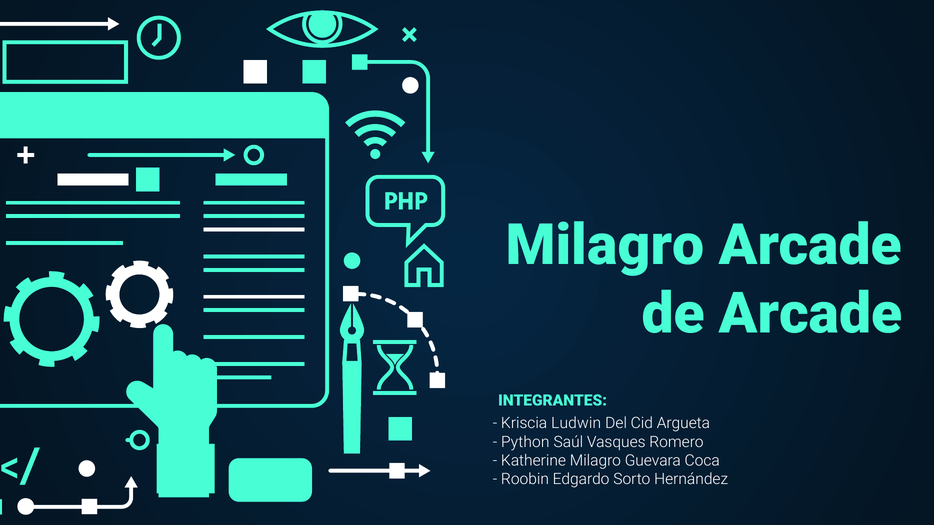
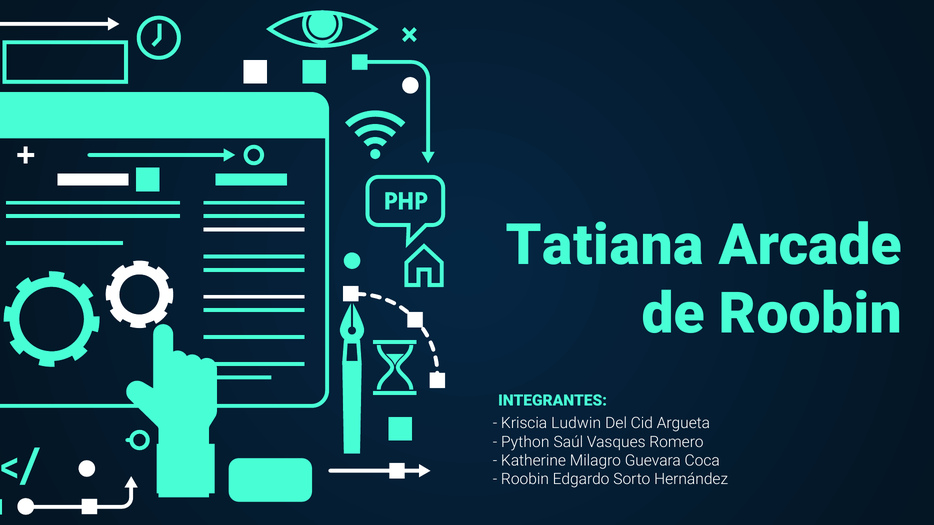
Milagro: Milagro -> Tatiana (605, 246)
de Arcade: Arcade -> Roobin (810, 314)
